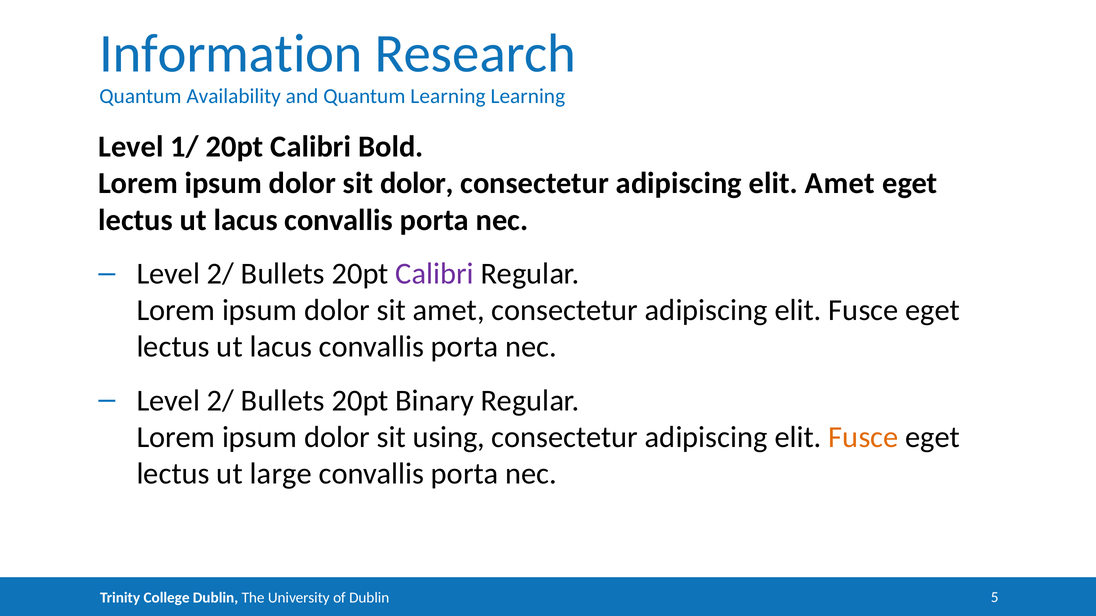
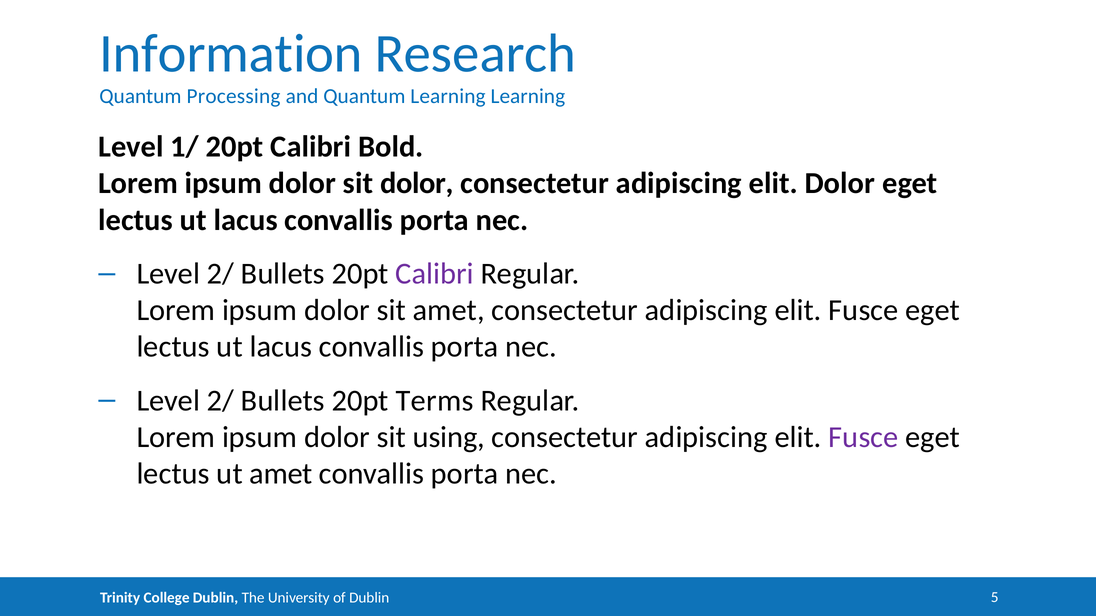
Availability: Availability -> Processing (234, 96)
elit Amet: Amet -> Dolor (840, 184)
Binary: Binary -> Terms (435, 401)
Fusce colour: orange -> purple (863, 437)
ut large: large -> amet (281, 474)
